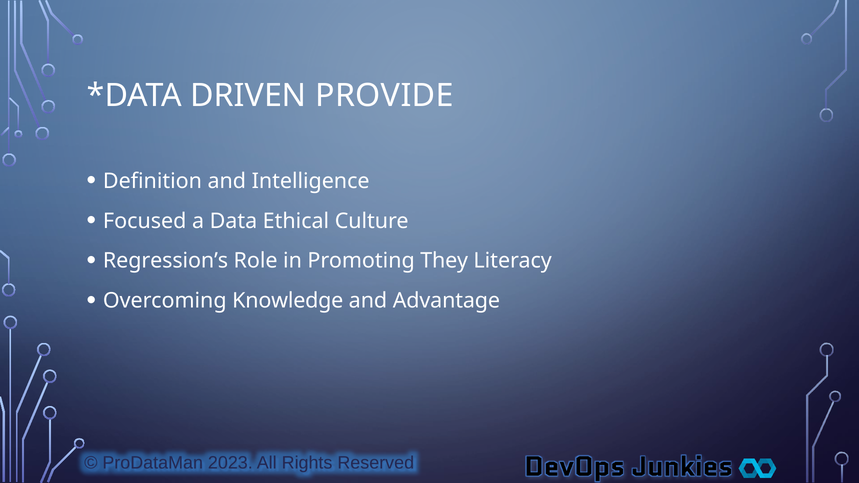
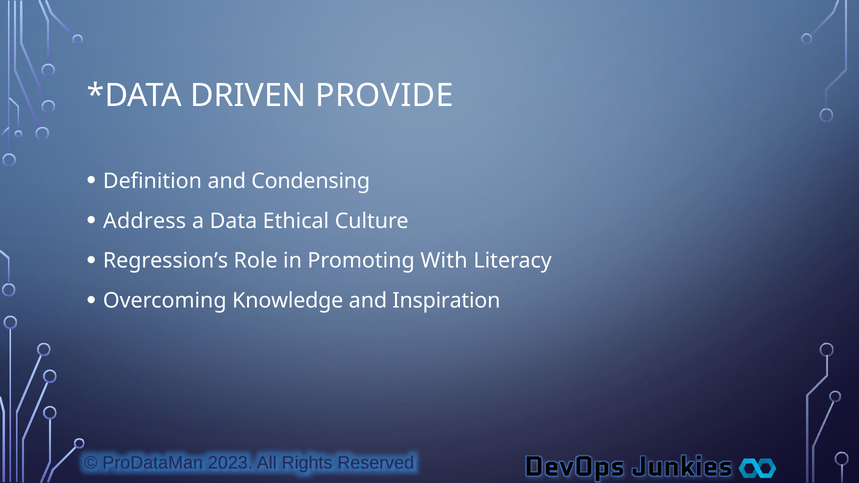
Intelligence: Intelligence -> Condensing (311, 181)
Focused: Focused -> Address (145, 221)
They: They -> With (444, 261)
Advantage: Advantage -> Inspiration (446, 301)
